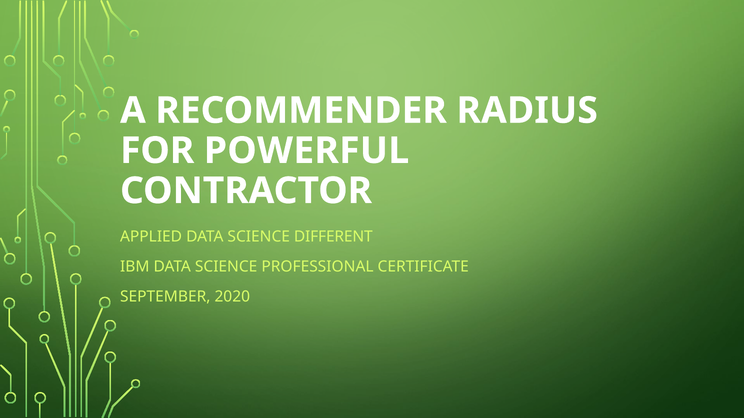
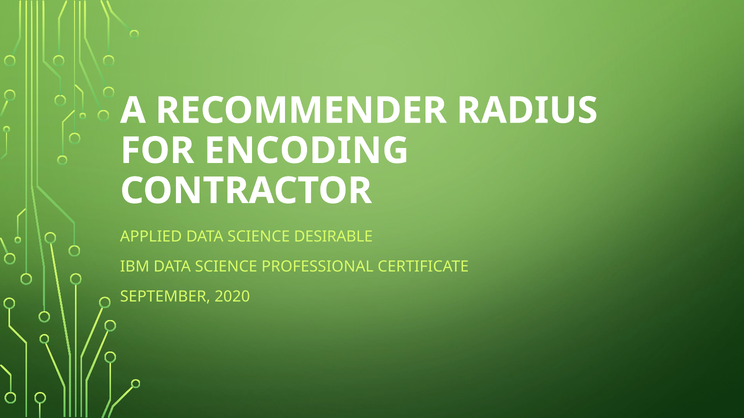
POWERFUL: POWERFUL -> ENCODING (307, 151)
DIFFERENT: DIFFERENT -> DESIRABLE (333, 237)
